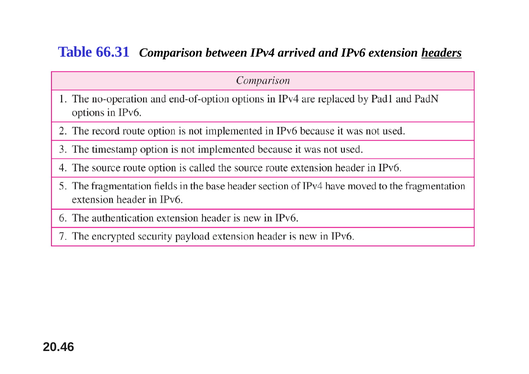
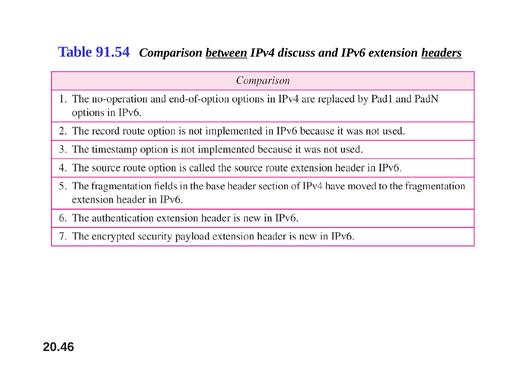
66.31: 66.31 -> 91.54 (113, 52)
between underline: none -> present (226, 53)
arrived: arrived -> discuss (297, 53)
